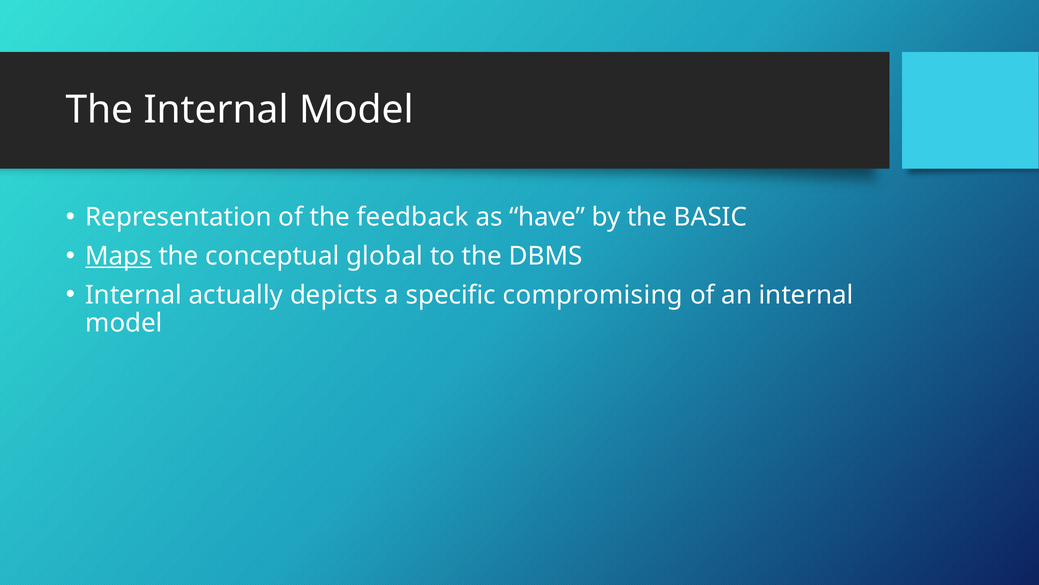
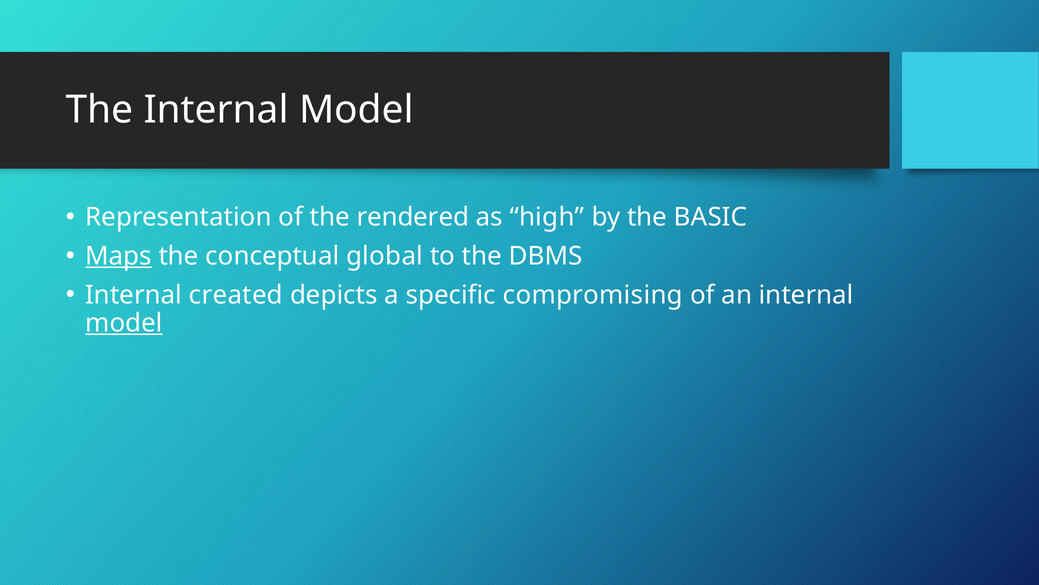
feedback: feedback -> rendered (413, 217)
have: have -> high (547, 217)
actually: actually -> created (236, 295)
model underline: none -> present (124, 323)
